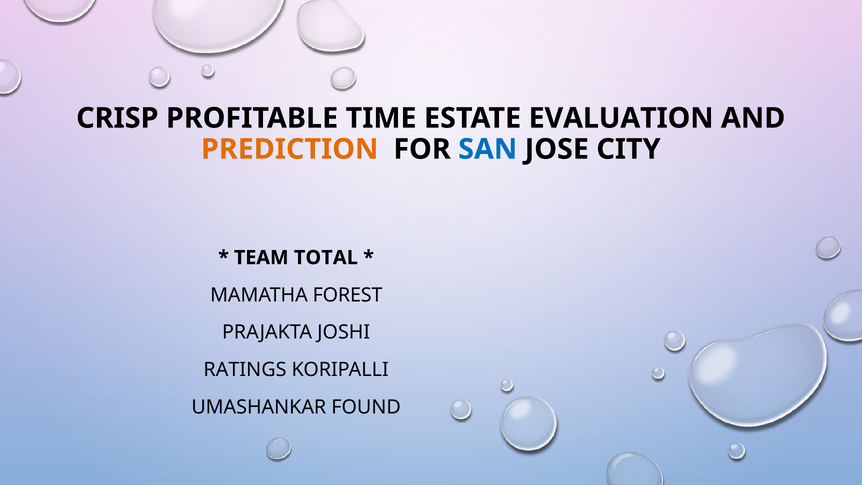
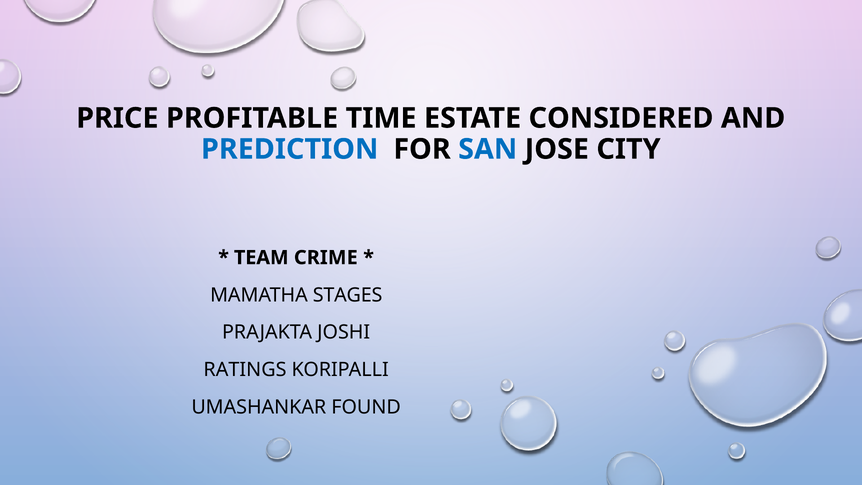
CRISP: CRISP -> PRICE (117, 118)
EVALUATION: EVALUATION -> CONSIDERED (621, 118)
PREDICTION colour: orange -> blue (290, 149)
TOTAL: TOTAL -> CRIME (326, 258)
FOREST: FOREST -> STAGES (348, 295)
